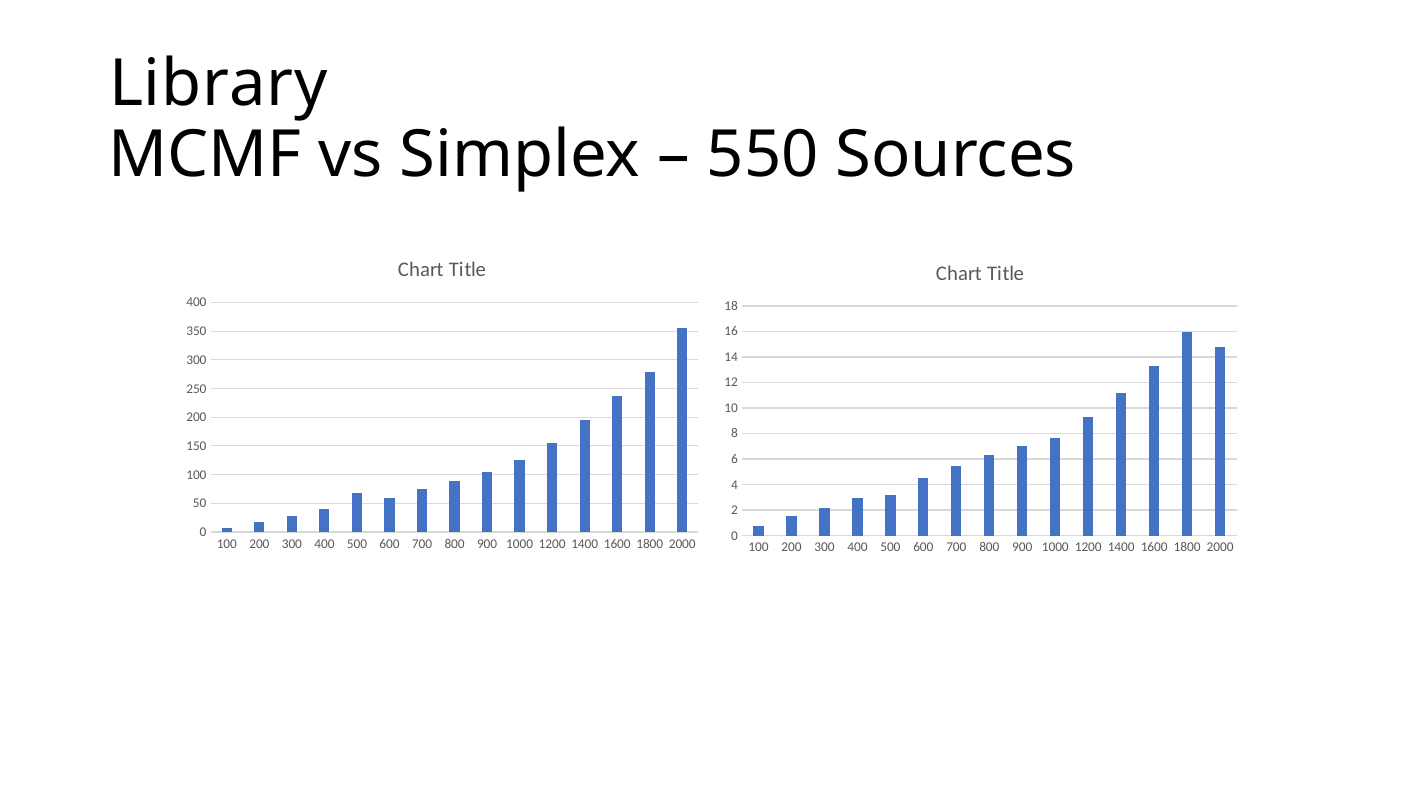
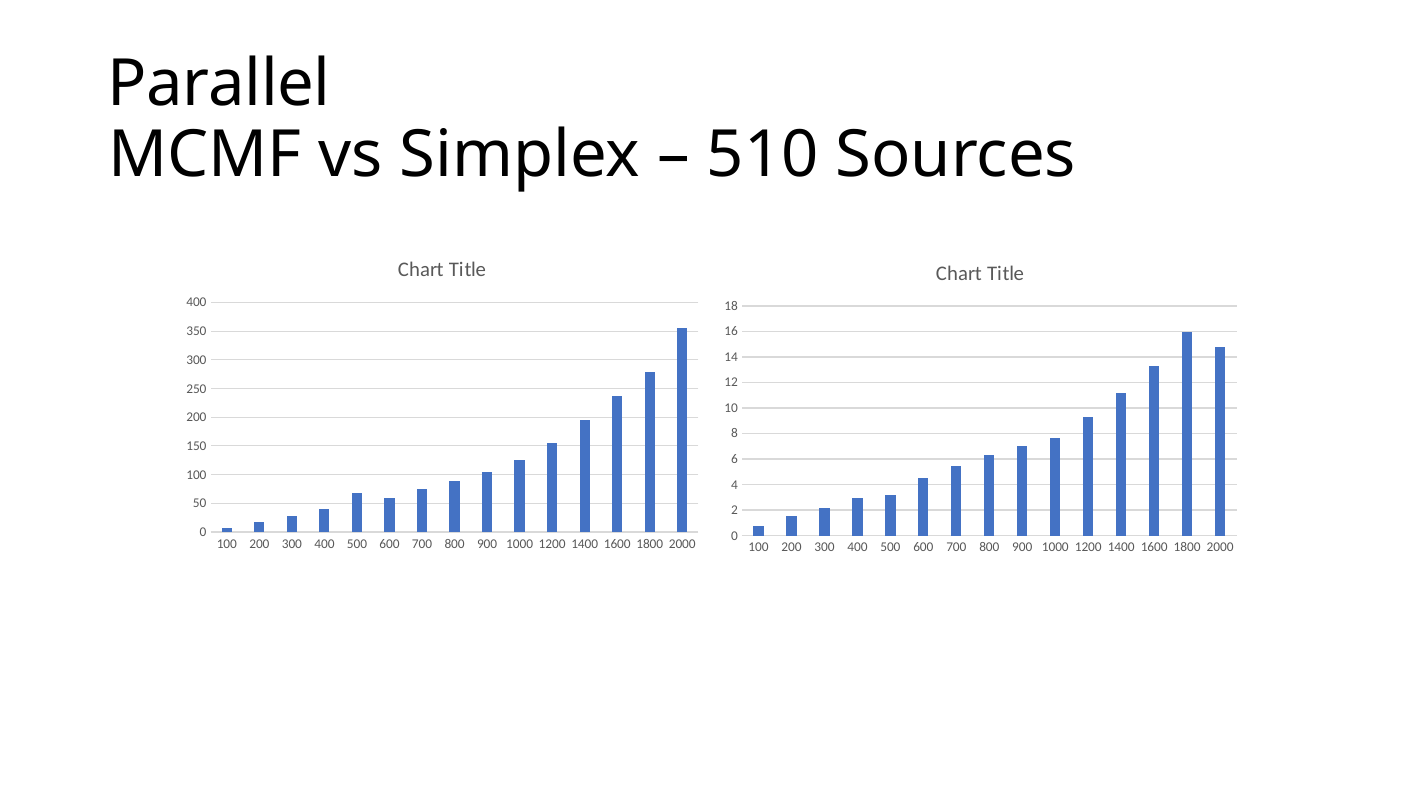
Library: Library -> Parallel (219, 84)
550: 550 -> 510 (763, 155)
